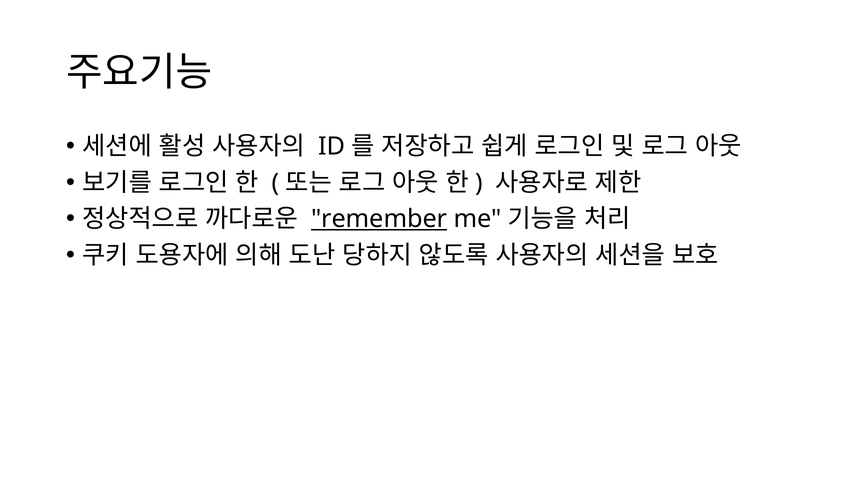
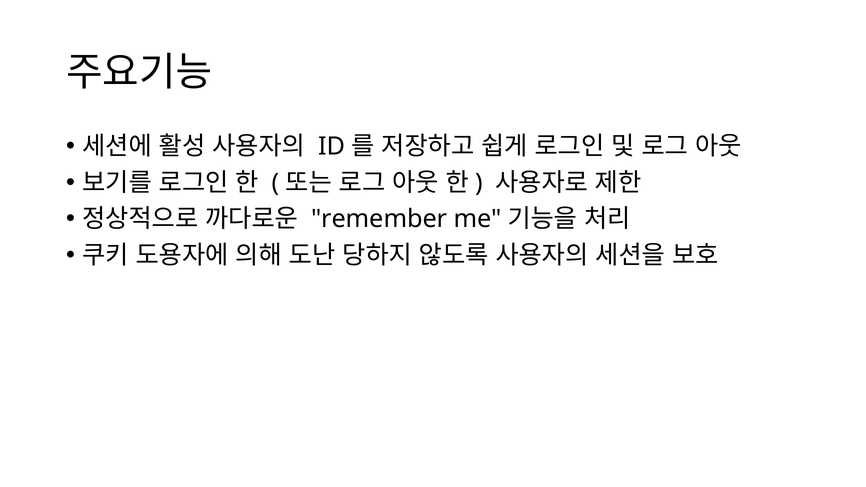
remember underline: present -> none (379, 219)
